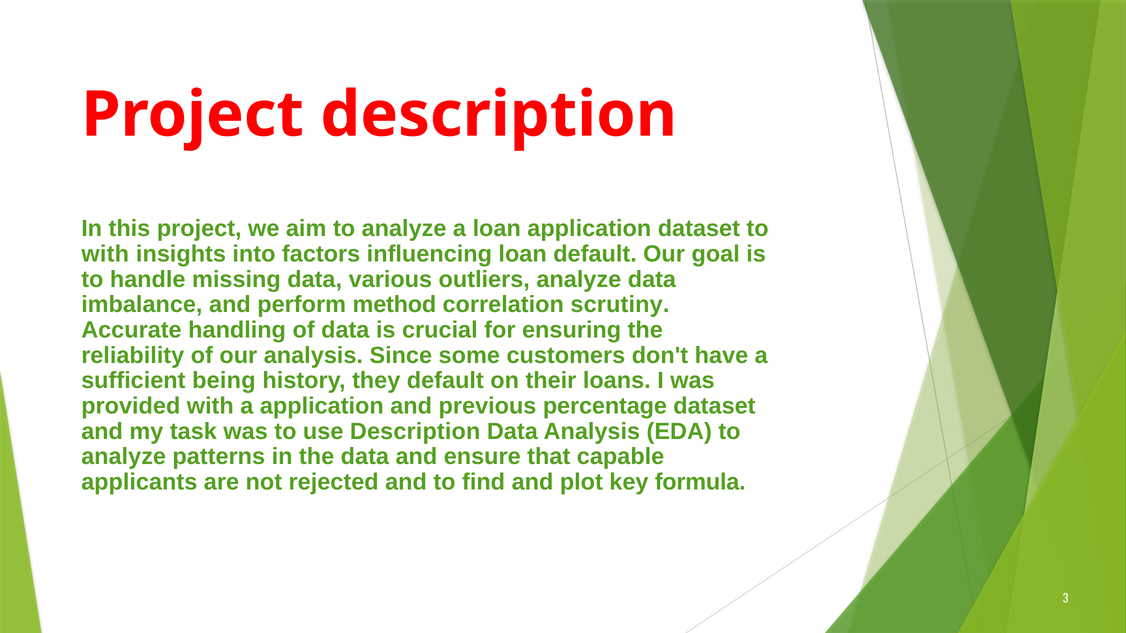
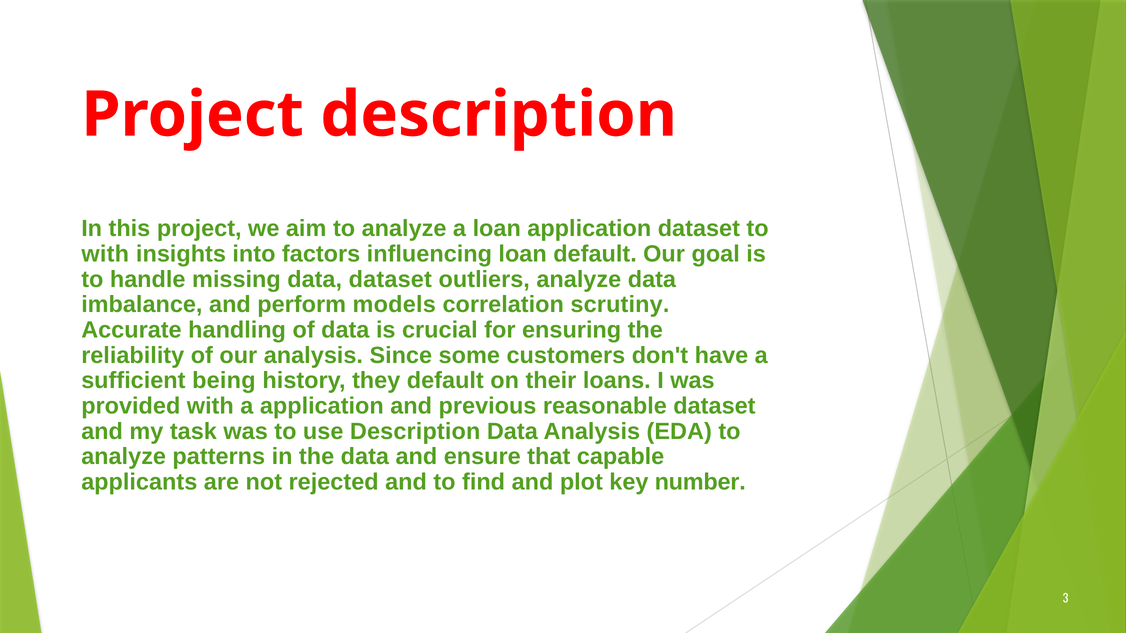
data various: various -> dataset (390, 279)
method: method -> models (394, 305)
percentage: percentage -> reasonable (605, 406)
formula: formula -> number (700, 482)
